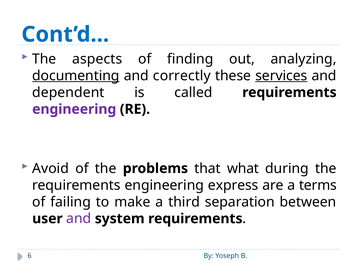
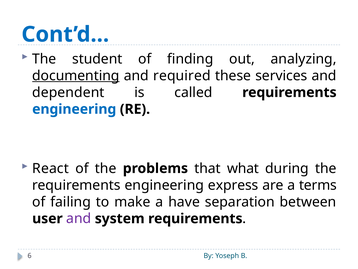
aspects: aspects -> student (97, 59)
correctly: correctly -> required (182, 76)
services underline: present -> none (281, 76)
engineering colour: purple -> blue (74, 109)
Avoid: Avoid -> React (51, 168)
third: third -> have (184, 202)
